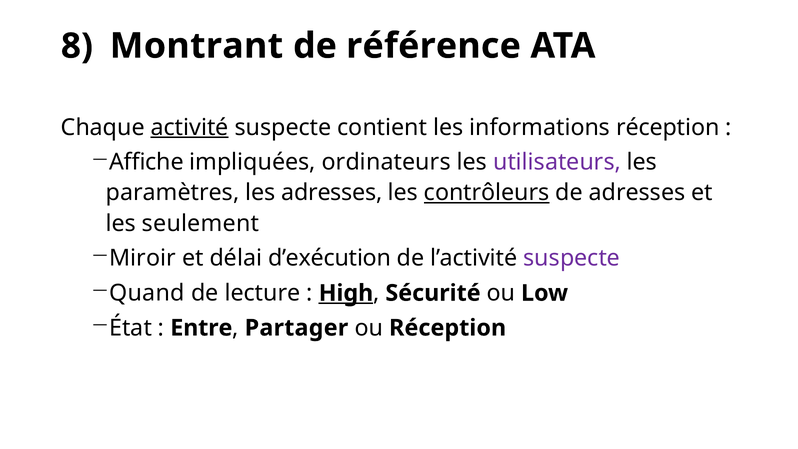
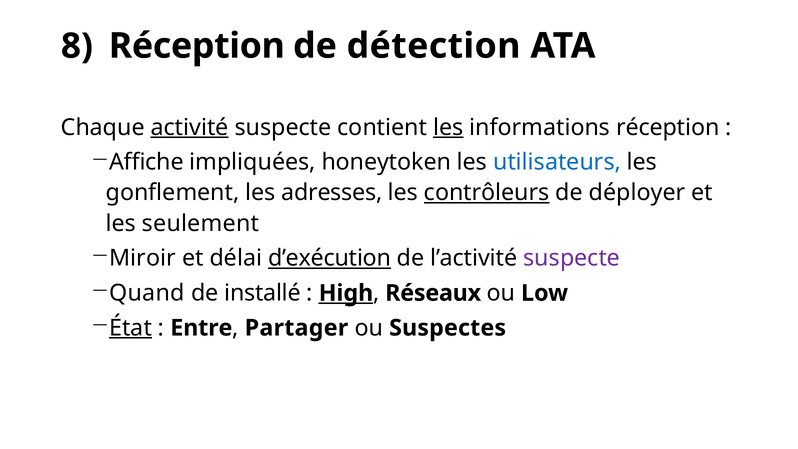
Montrant: Montrant -> Réception (197, 46)
référence: référence -> détection (434, 46)
les underline: none -> present (448, 127)
ordinateurs: ordinateurs -> honeytoken (386, 162)
utilisateurs colour: purple -> blue (557, 162)
paramètres: paramètres -> gonflement (173, 193)
de adresses: adresses -> déployer (637, 193)
d’exécution underline: none -> present (330, 258)
lecture: lecture -> installé (263, 293)
Sécurité: Sécurité -> Réseaux (433, 293)
État underline: none -> present (131, 328)
ou Réception: Réception -> Suspectes (448, 328)
